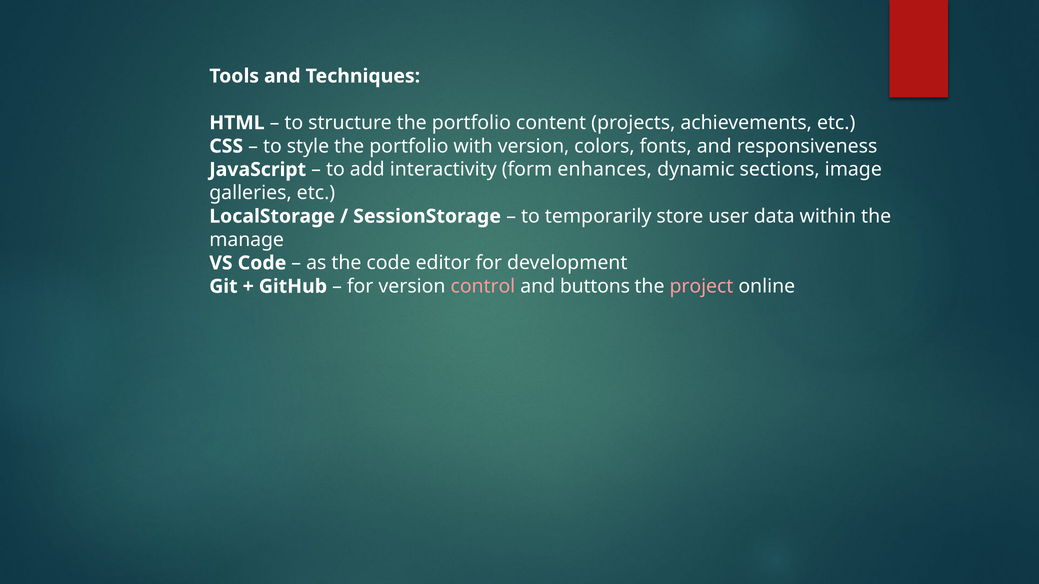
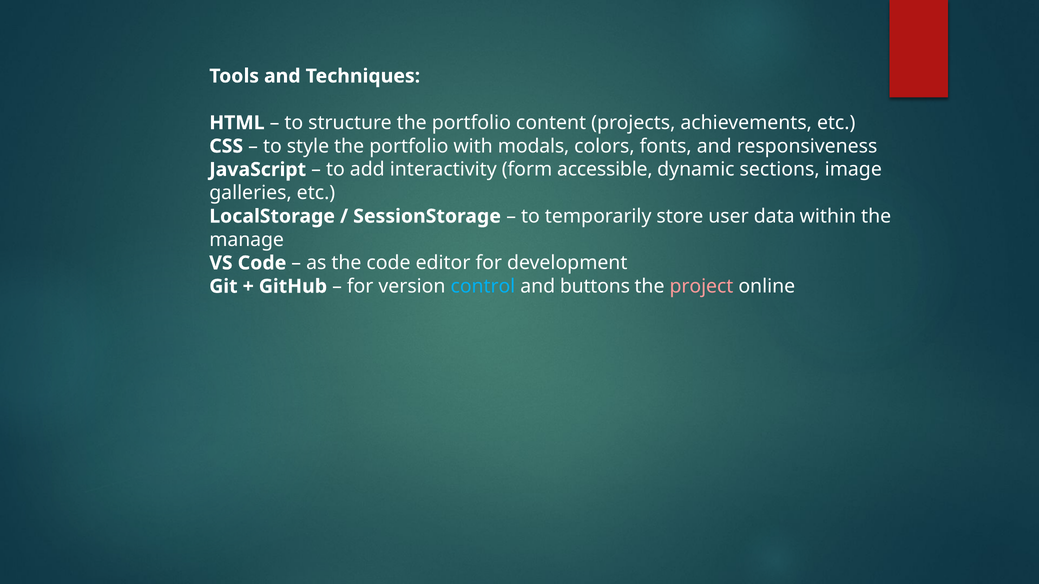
with version: version -> modals (534, 146)
enhances: enhances -> accessible (605, 170)
control colour: pink -> light blue (483, 287)
